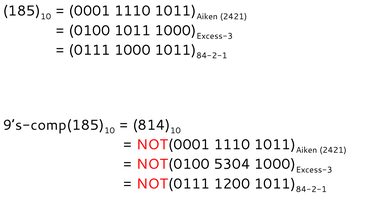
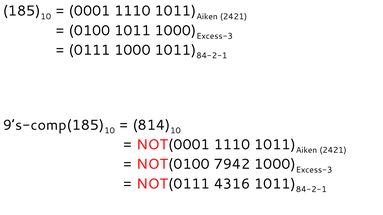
5304: 5304 -> 7942 (232, 165)
1200: 1200 -> 4316 (232, 184)
